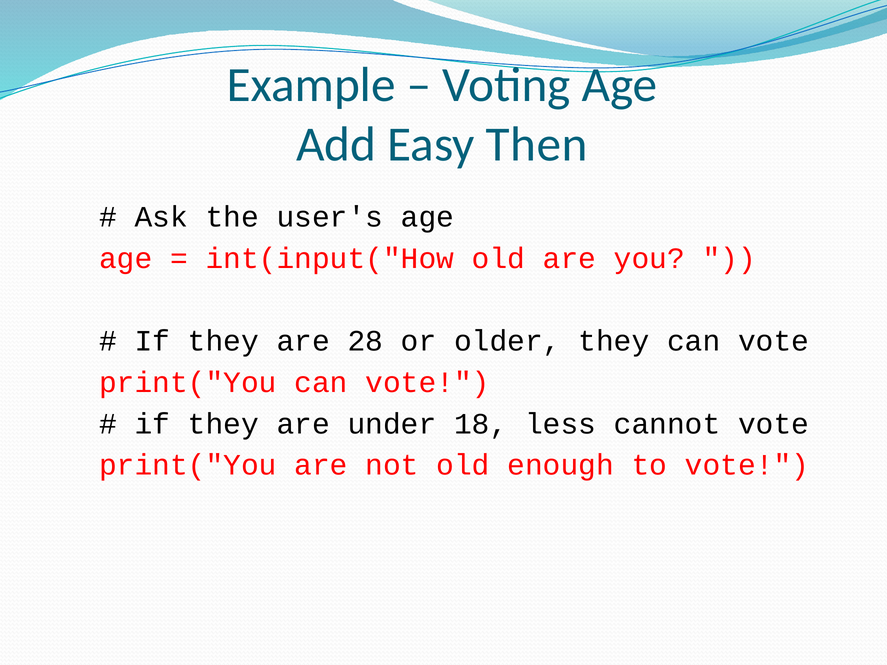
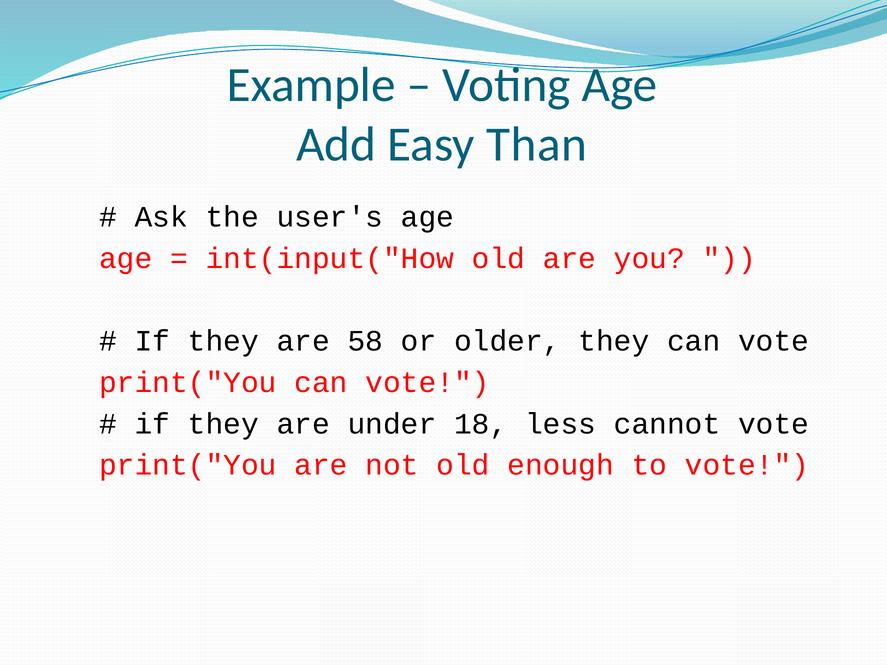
Then: Then -> Than (537, 144)
28: 28 -> 58 (365, 341)
